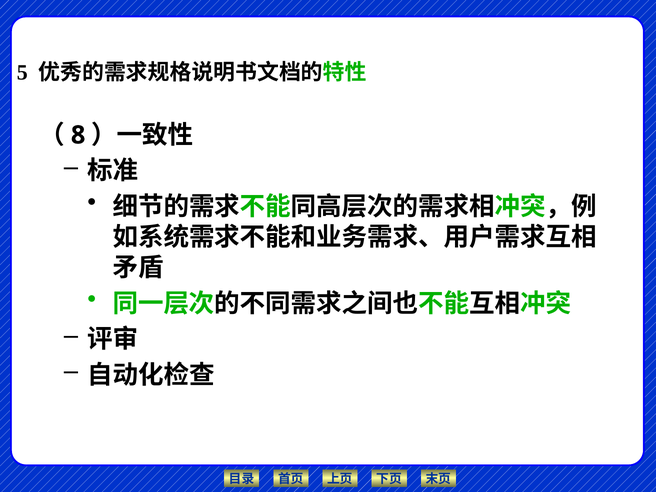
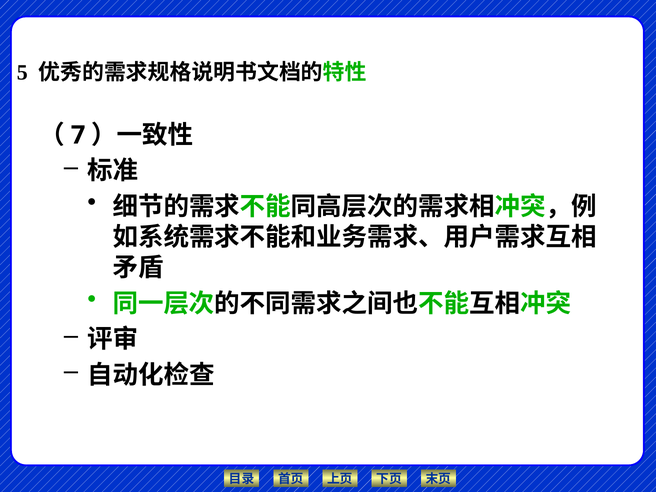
8: 8 -> 7 (78, 135)
